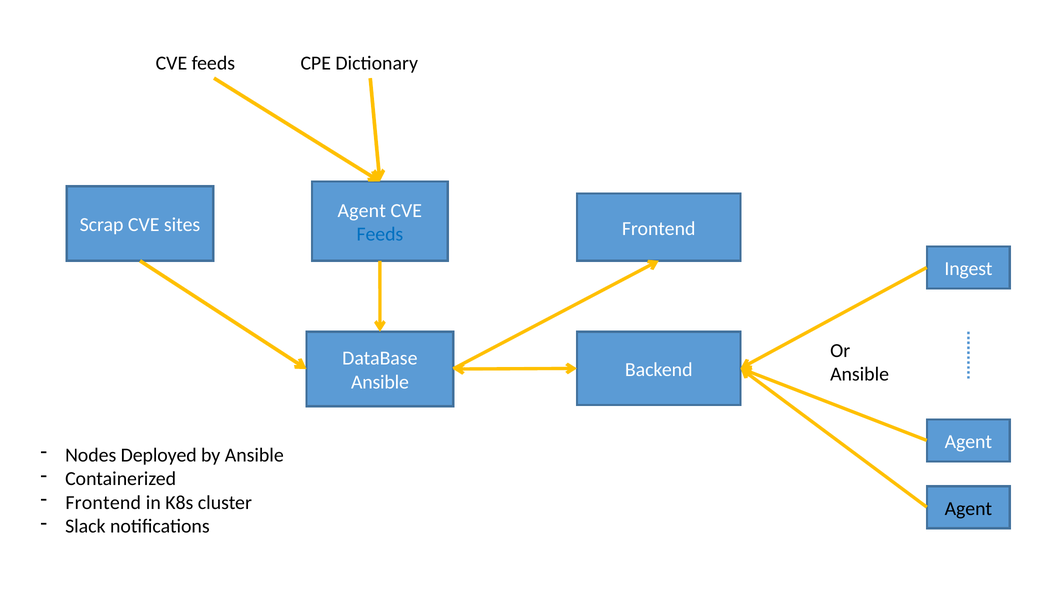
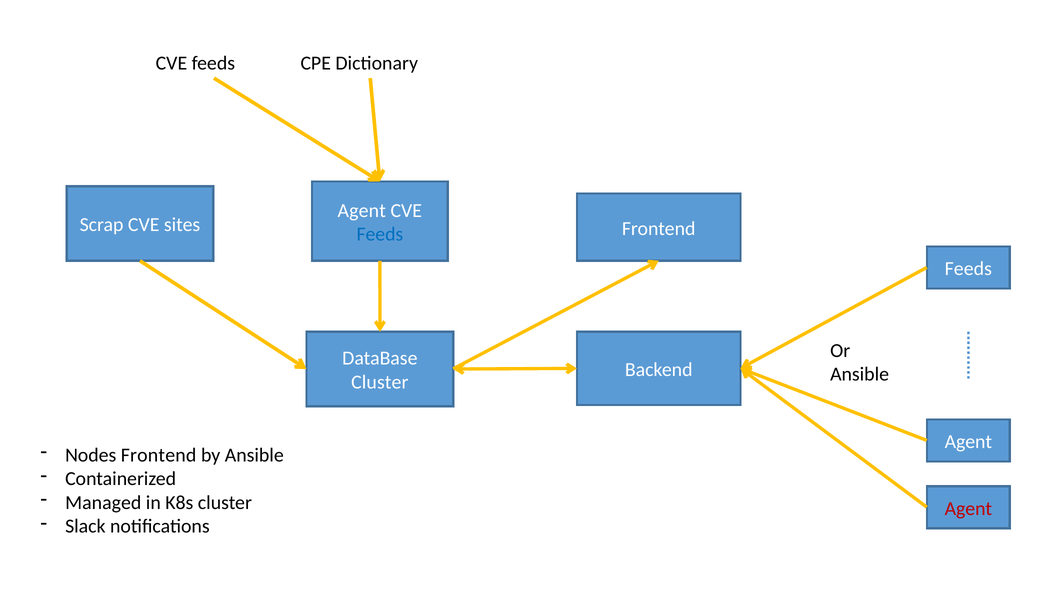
Ingest: Ingest -> Feeds (968, 269)
Ansible: Ansible -> Cluster (380, 382)
Nodes Deployed: Deployed -> Frontend (159, 455)
Frontend: Frontend -> Managed (103, 503)
Agent colour: black -> red (968, 509)
